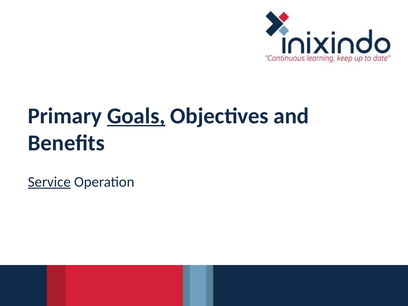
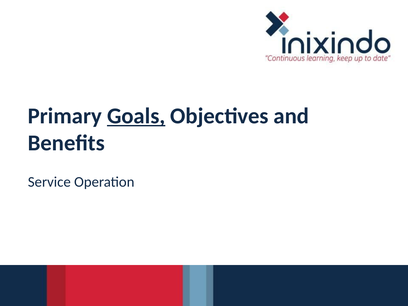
Service underline: present -> none (49, 182)
